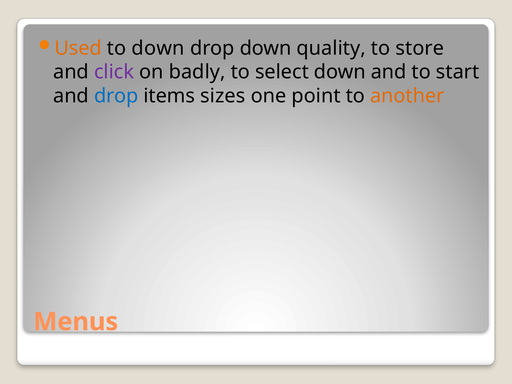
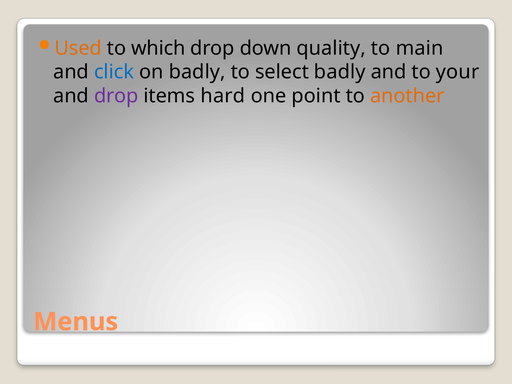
to down: down -> which (158, 48)
store: store -> main (420, 48)
click colour: purple -> blue (114, 72)
select down: down -> badly (340, 72)
start: start -> your (458, 72)
drop colour: blue -> purple (116, 96)
sizes: sizes -> hard (223, 96)
